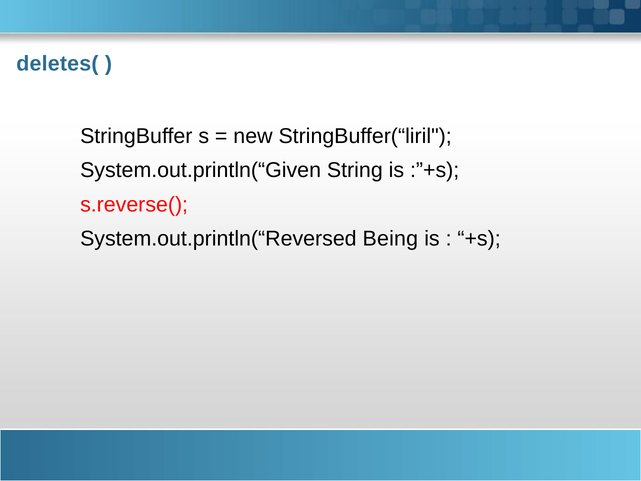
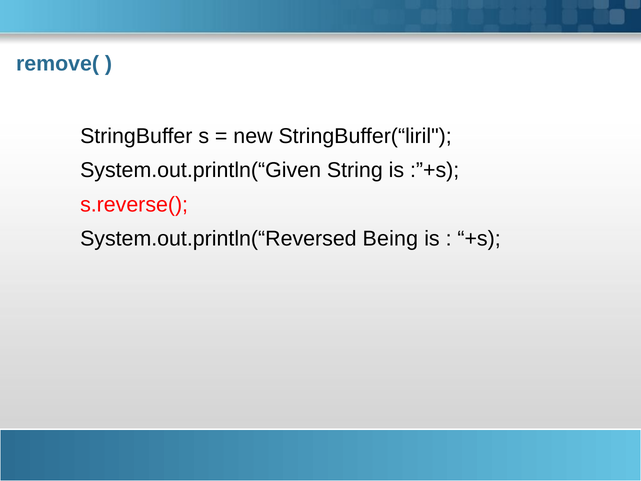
deletes(: deletes( -> remove( (58, 64)
